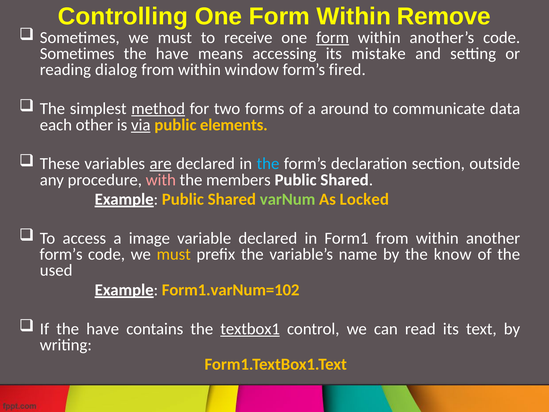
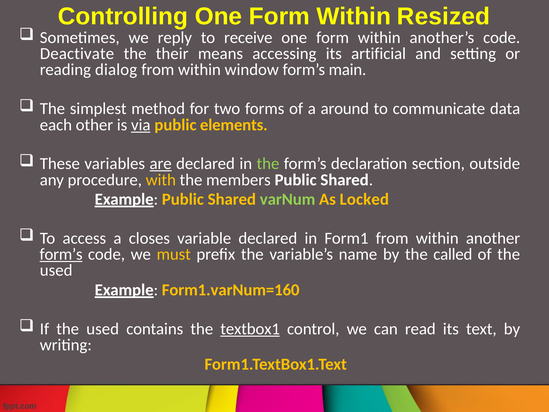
Remove: Remove -> Resized (444, 16)
Sometimes we must: must -> reply (175, 38)
form underline: present -> none (333, 38)
Sometimes: Sometimes -> Deactivate (77, 54)
have: have -> their (172, 54)
mistake: mistake -> artificial (379, 54)
fired: fired -> main (347, 70)
method underline: present -> none (158, 109)
the colour: light blue -> light green (268, 164)
with colour: pink -> yellow (161, 180)
image: image -> closes (149, 238)
form’s underline: none -> present (61, 254)
know: know -> called (453, 254)
Form1.varNum=102: Form1.varNum=102 -> Form1.varNum=160 (231, 290)
If the have: have -> used (103, 329)
